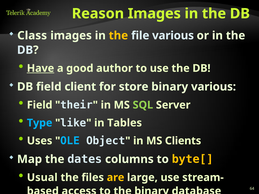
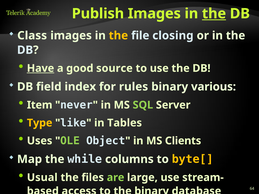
Reason: Reason -> Publish (98, 14)
the underline: none -> present (214, 14)
file various: various -> closing (173, 36)
author: author -> source (114, 68)
client: client -> index (80, 87)
store: store -> rules (134, 87)
Field: Field -> Item (40, 105)
their: their -> never (77, 105)
Type colour: light blue -> yellow (40, 123)
OLE colour: light blue -> light green (70, 141)
dates: dates -> while (85, 159)
are colour: yellow -> light green (116, 178)
